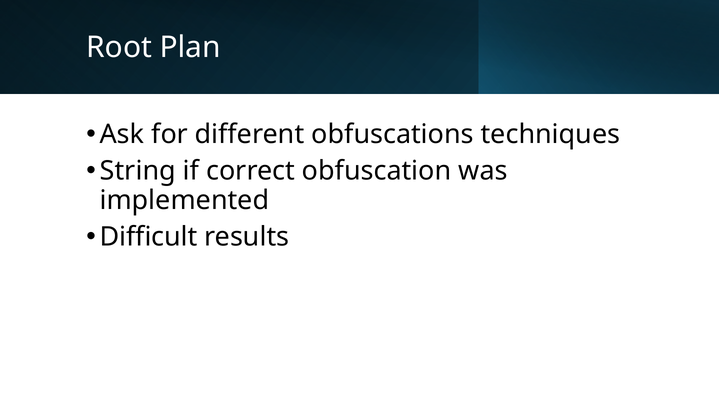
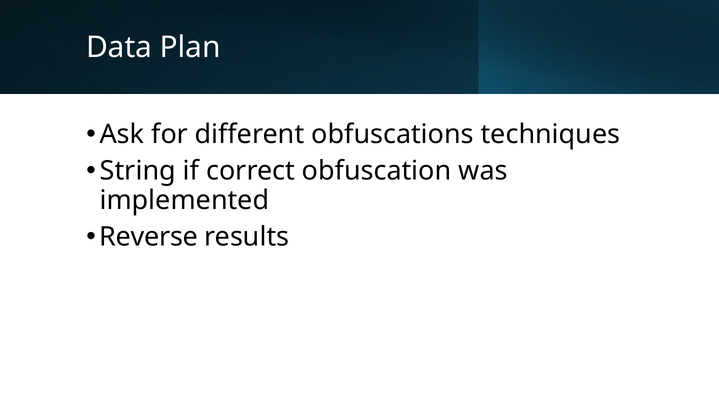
Root: Root -> Data (119, 48)
Difficult: Difficult -> Reverse (149, 237)
